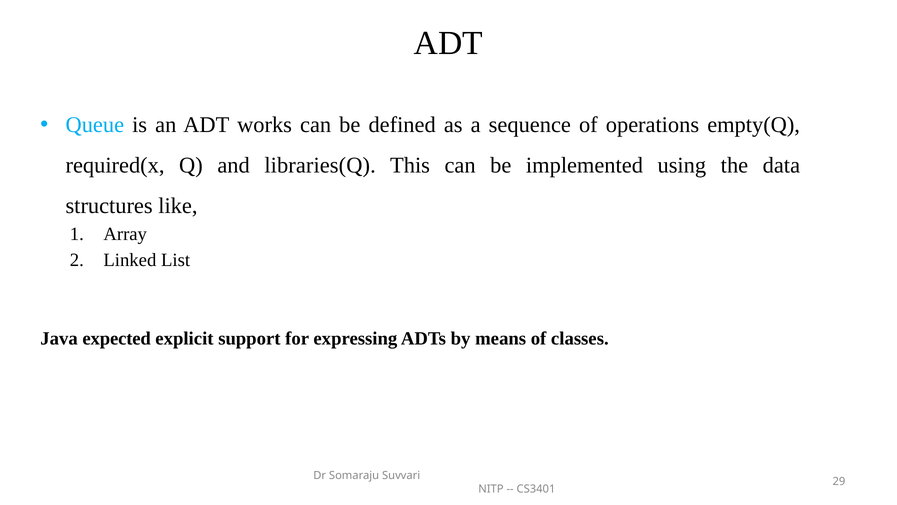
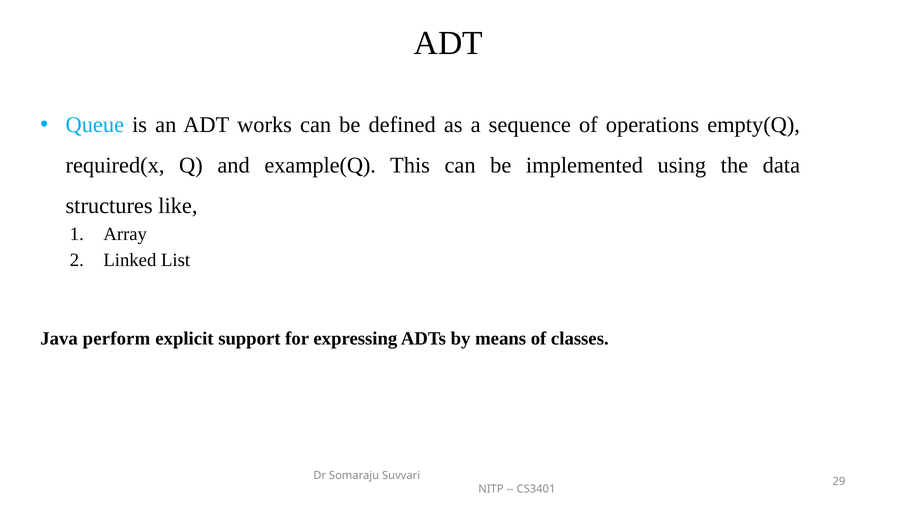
libraries(Q: libraries(Q -> example(Q (320, 165)
expected: expected -> perform (116, 338)
